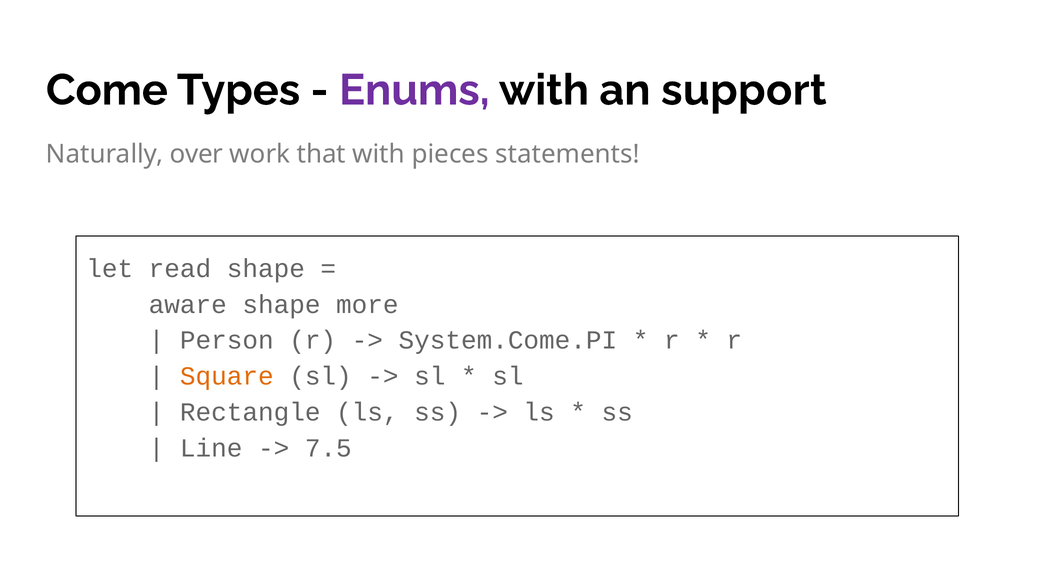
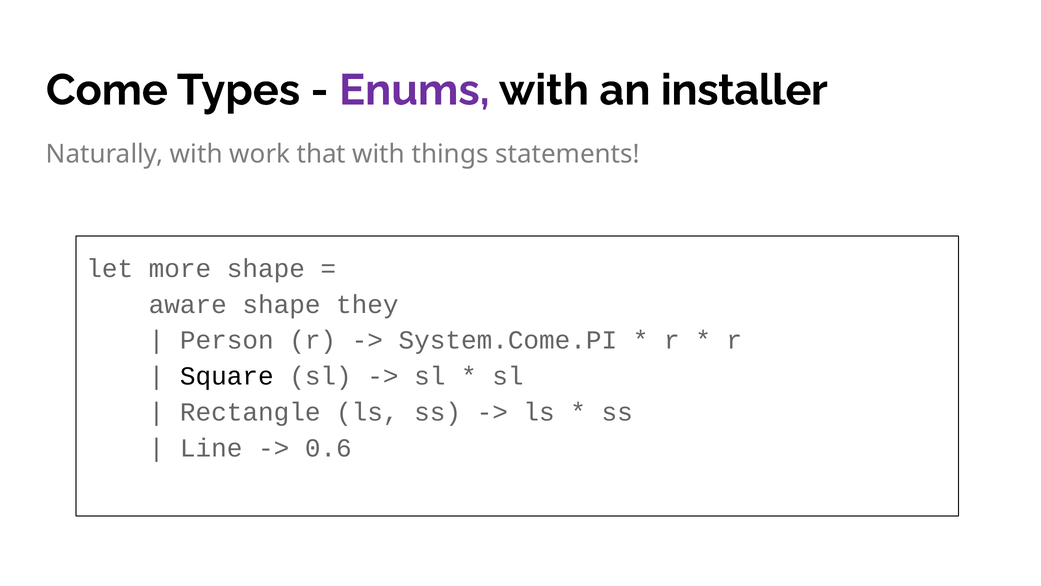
support: support -> installer (744, 90)
Naturally over: over -> with (196, 154)
pieces: pieces -> things (450, 154)
read: read -> more (180, 268)
more: more -> they (367, 304)
Square colour: orange -> black (227, 376)
7.5: 7.5 -> 0.6 (328, 448)
